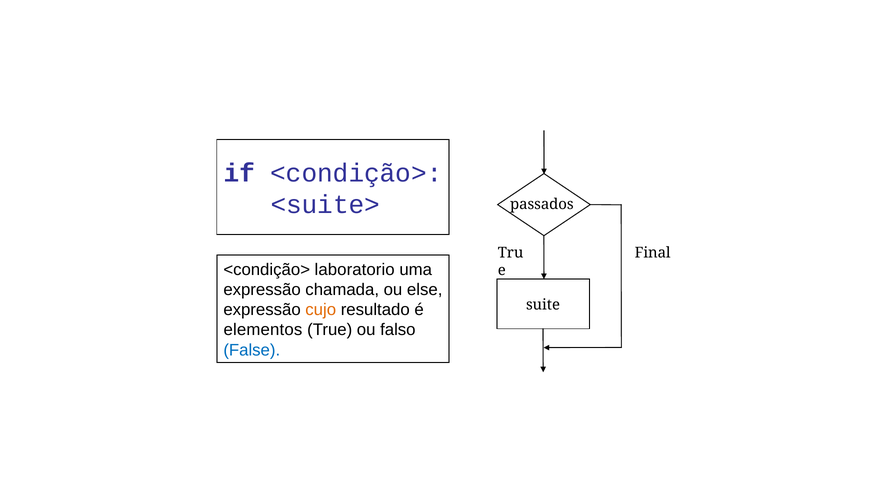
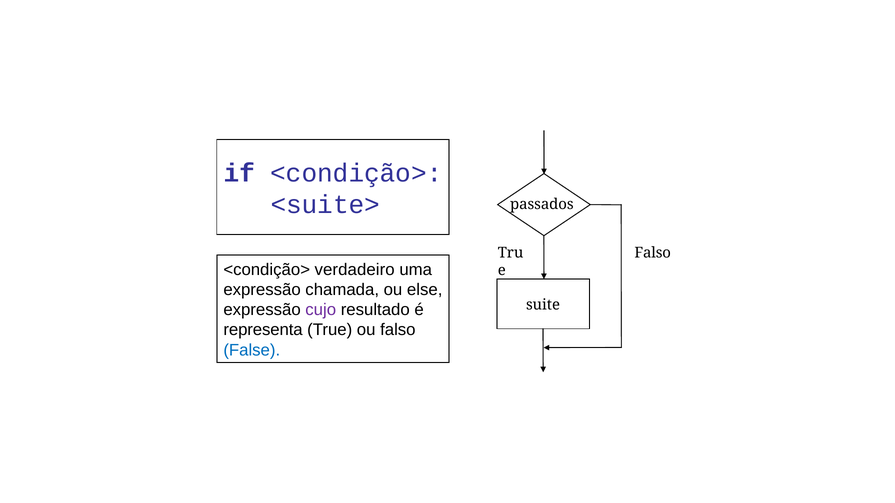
Final: Final -> Falso (653, 253)
laboratorio: laboratorio -> verdadeiro (355, 270)
cujo colour: orange -> purple (321, 310)
elementos: elementos -> representa (263, 330)
